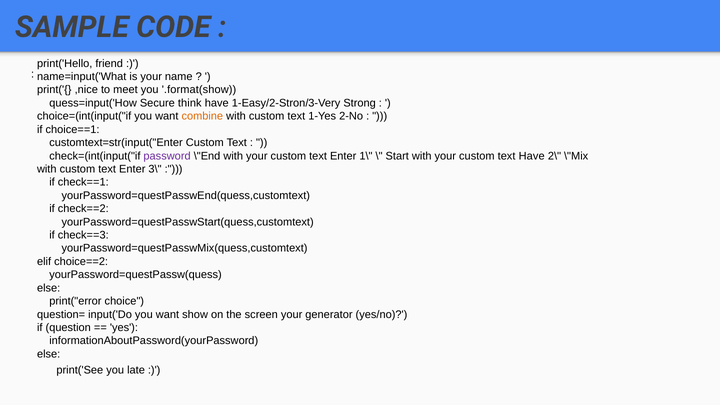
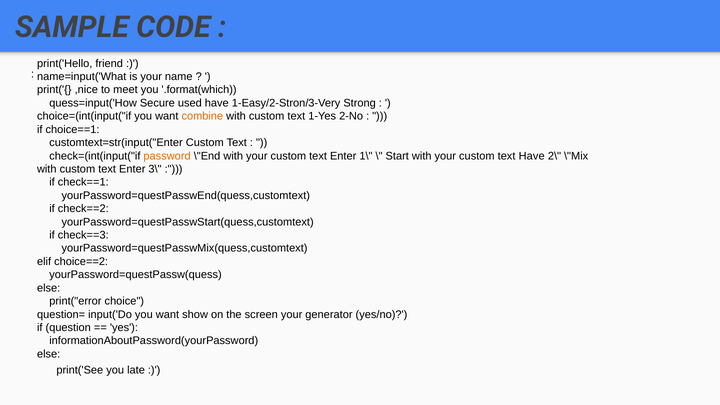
.format(show: .format(show -> .format(which (199, 90)
think: think -> used (190, 103)
password colour: purple -> orange (167, 156)
